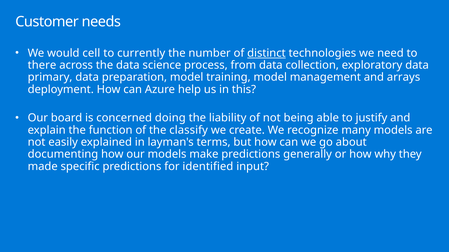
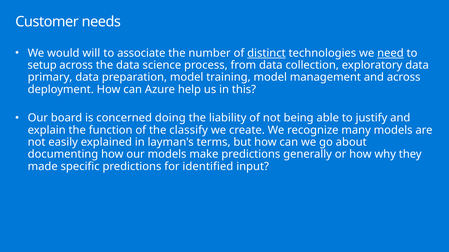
cell: cell -> will (91, 53)
currently: currently -> associate (141, 53)
need underline: none -> present (390, 53)
there: there -> setup (42, 65)
and arrays: arrays -> across (404, 77)
